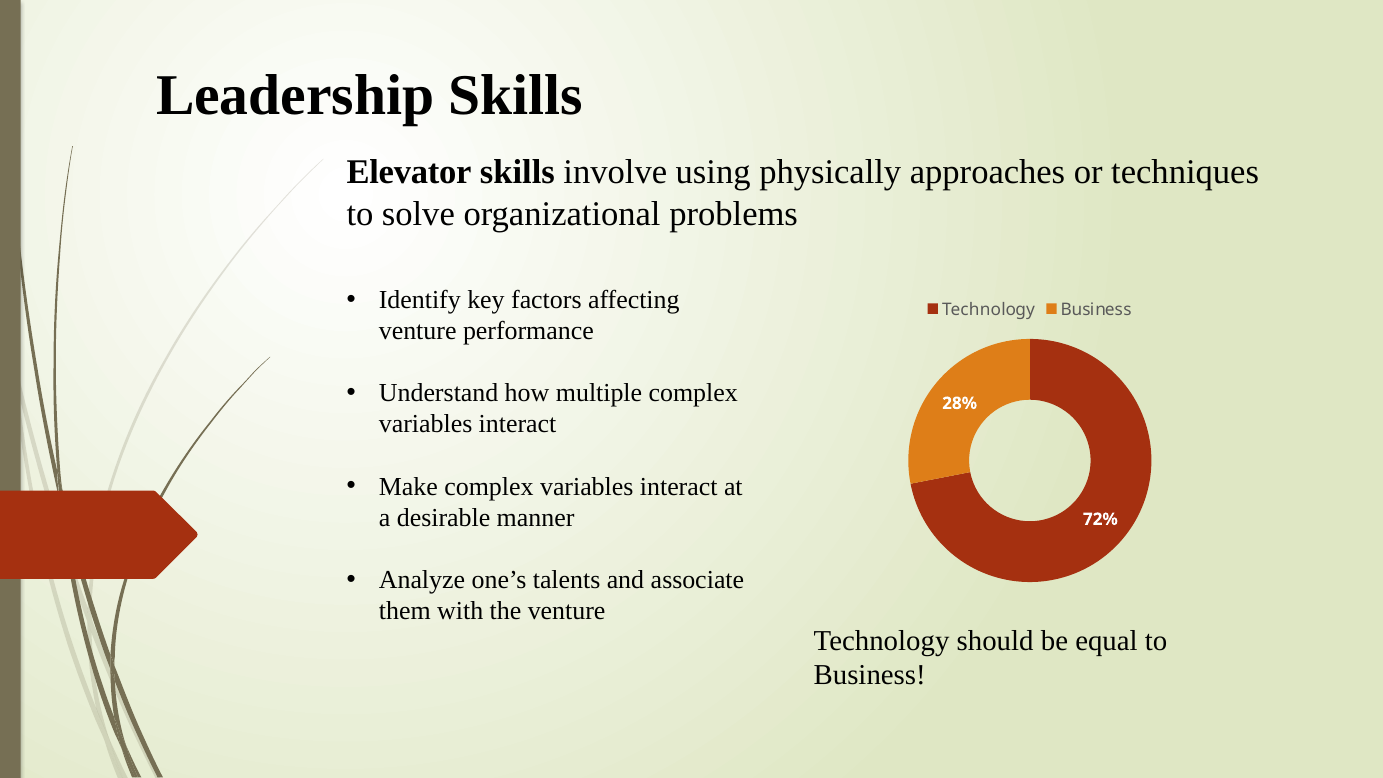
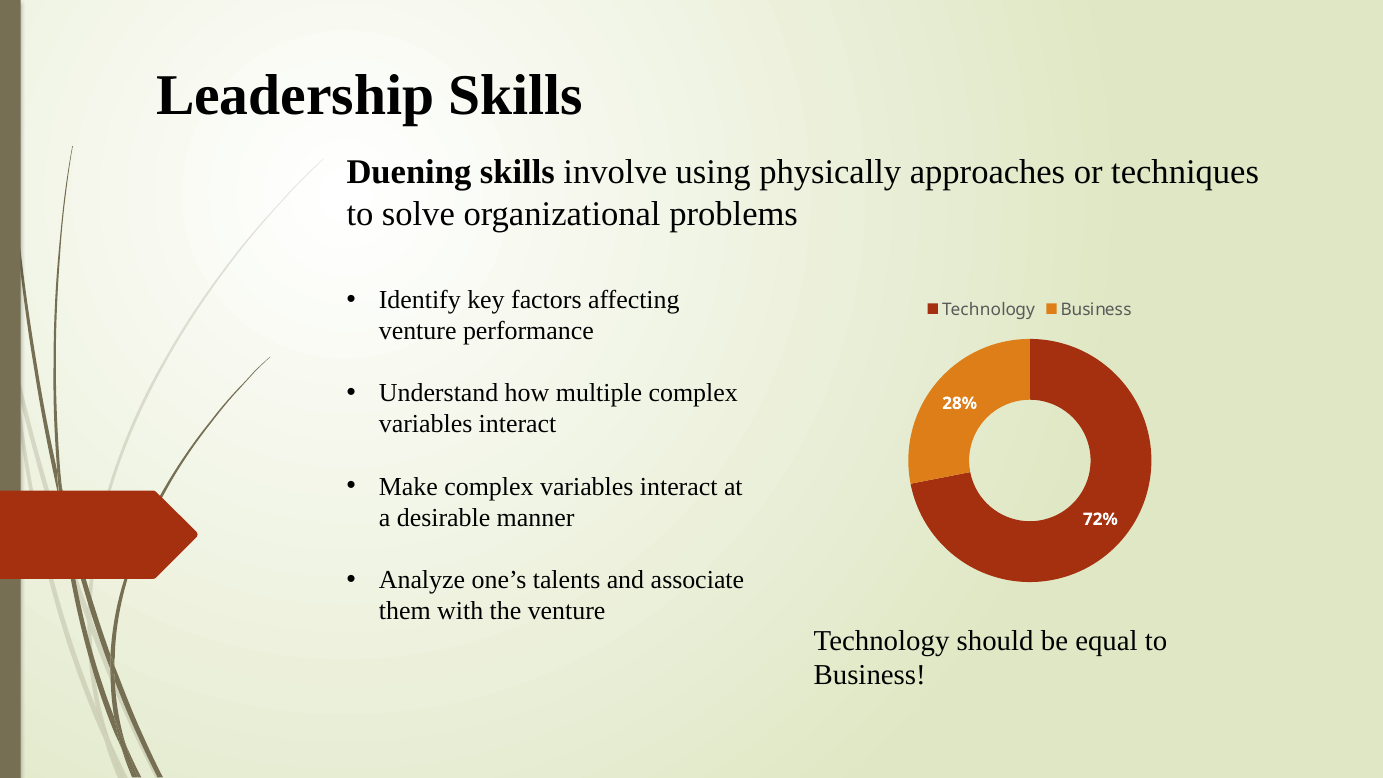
Elevator: Elevator -> Duening (409, 173)
